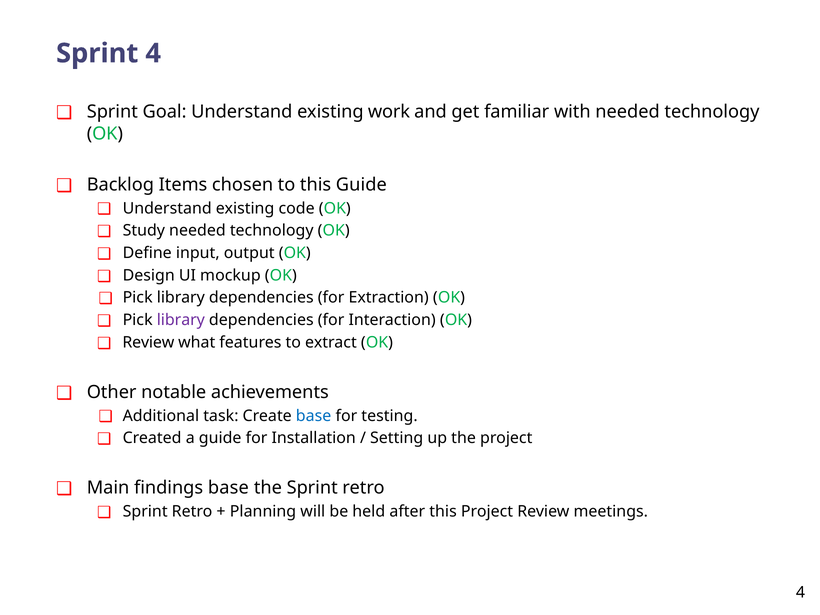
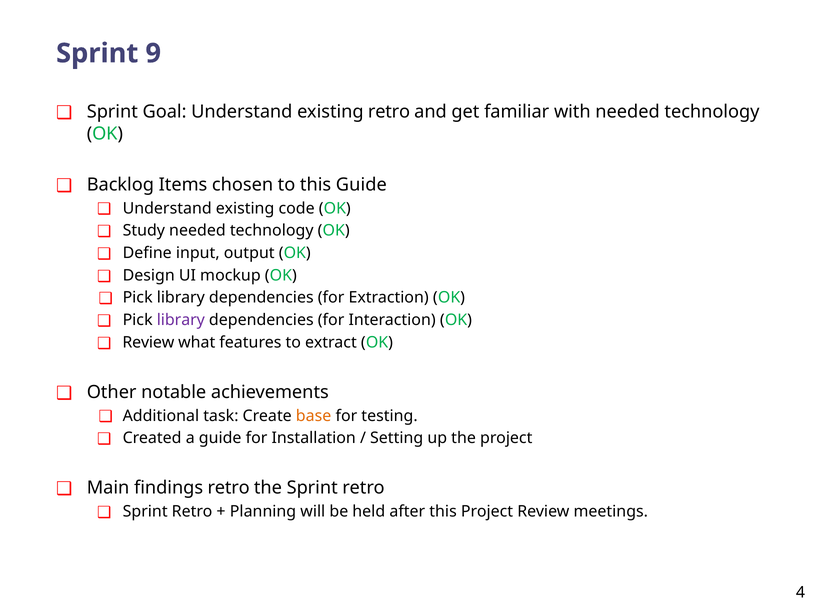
Sprint 4: 4 -> 9 (153, 53)
existing work: work -> retro (389, 112)
base colour: blue -> orange (314, 416)
findings base: base -> retro (229, 488)
